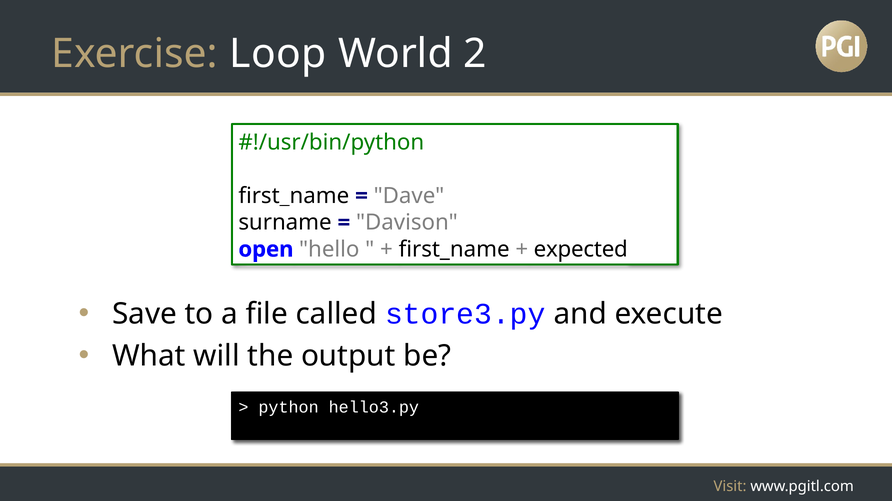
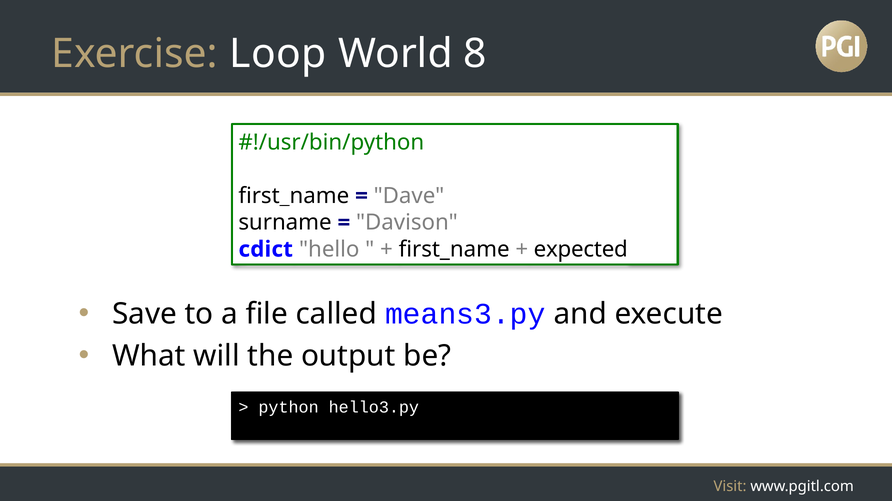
2: 2 -> 8 (475, 54)
open: open -> cdict (266, 250)
store3.py: store3.py -> means3.py (465, 315)
